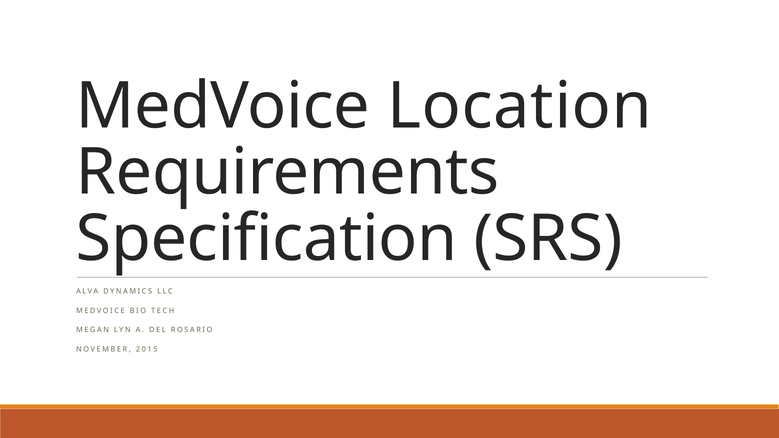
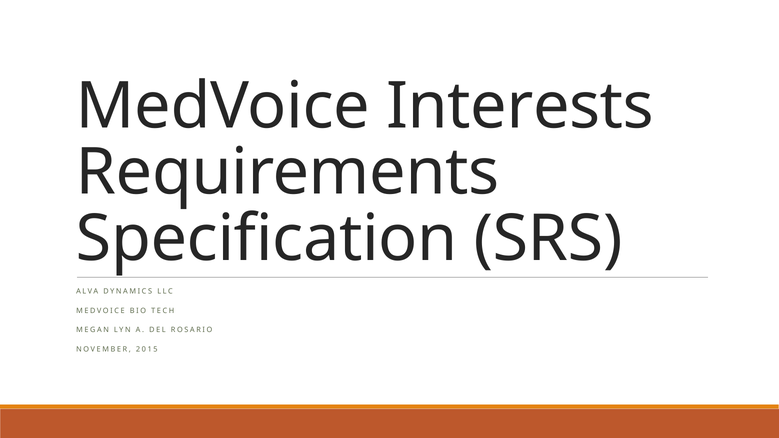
Location: Location -> Interests (520, 106)
